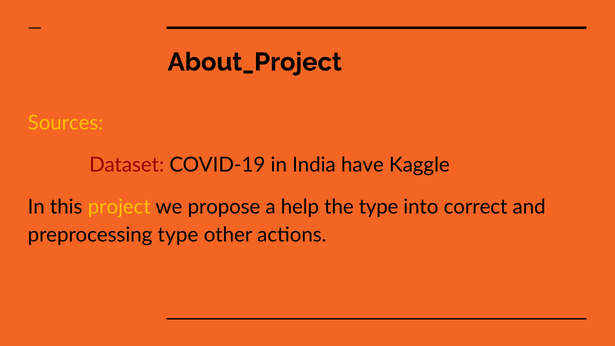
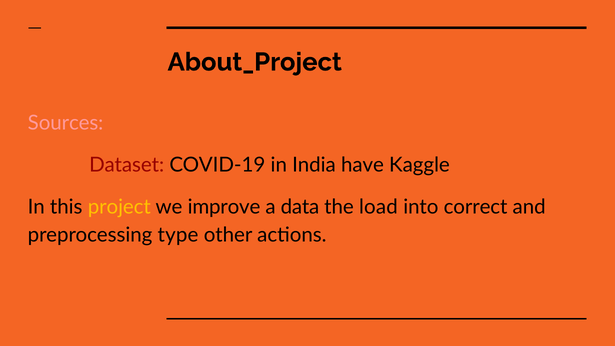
Sources colour: yellow -> pink (66, 123)
propose: propose -> improve (224, 207)
help: help -> data (300, 207)
the type: type -> load (378, 207)
